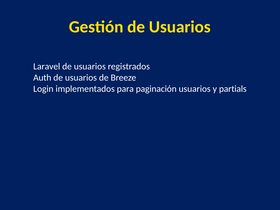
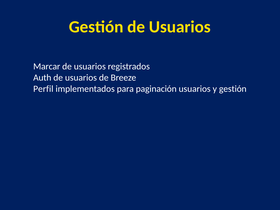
Laravel: Laravel -> Marcar (47, 66)
Login: Login -> Perfil (43, 89)
y partials: partials -> gestión (233, 89)
